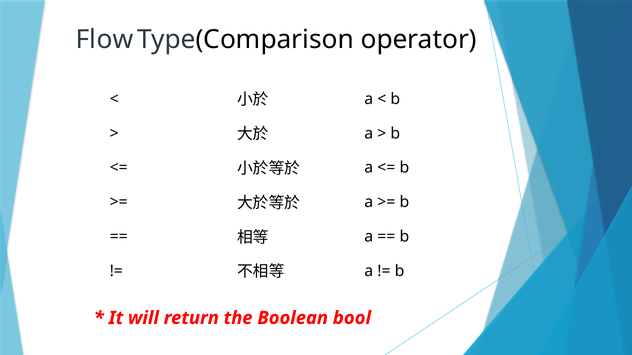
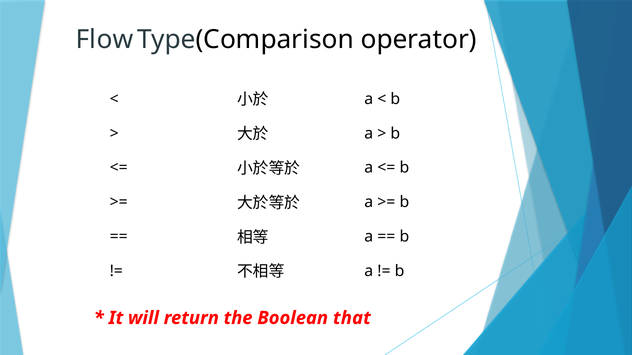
bool: bool -> that (352, 318)
